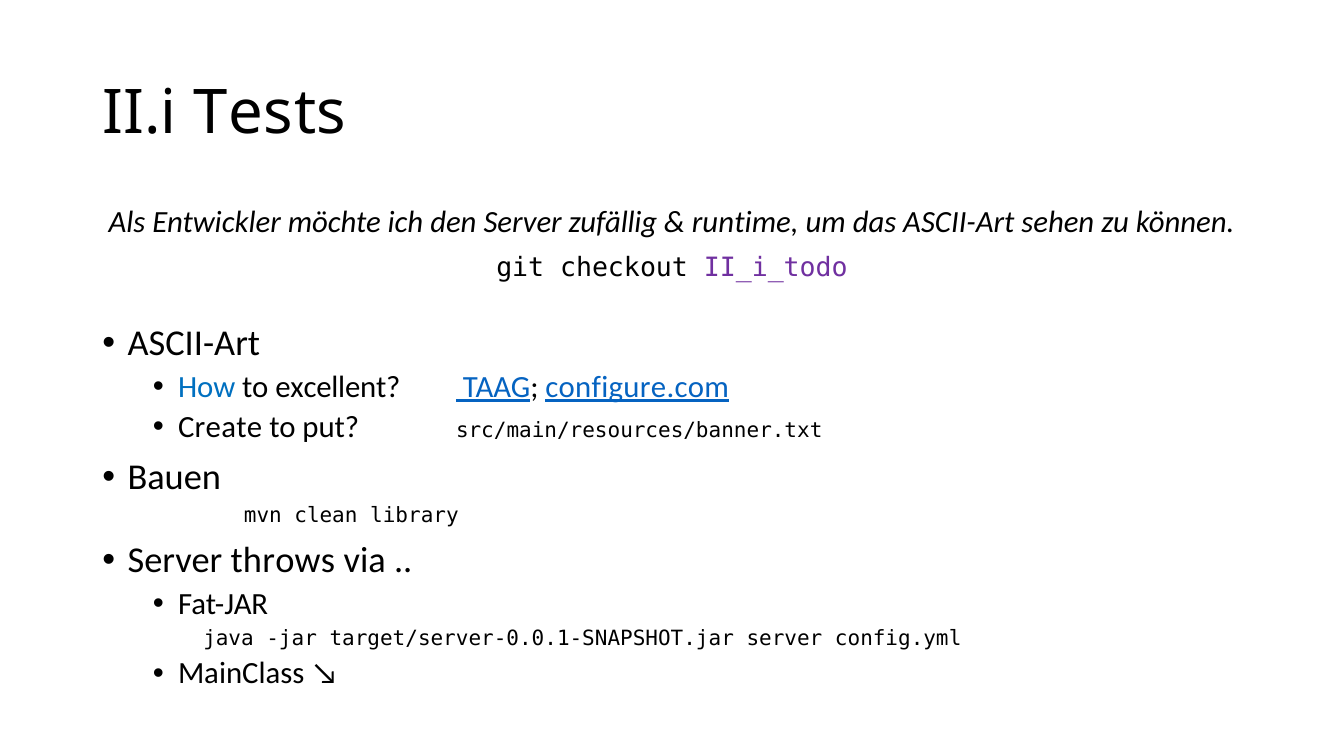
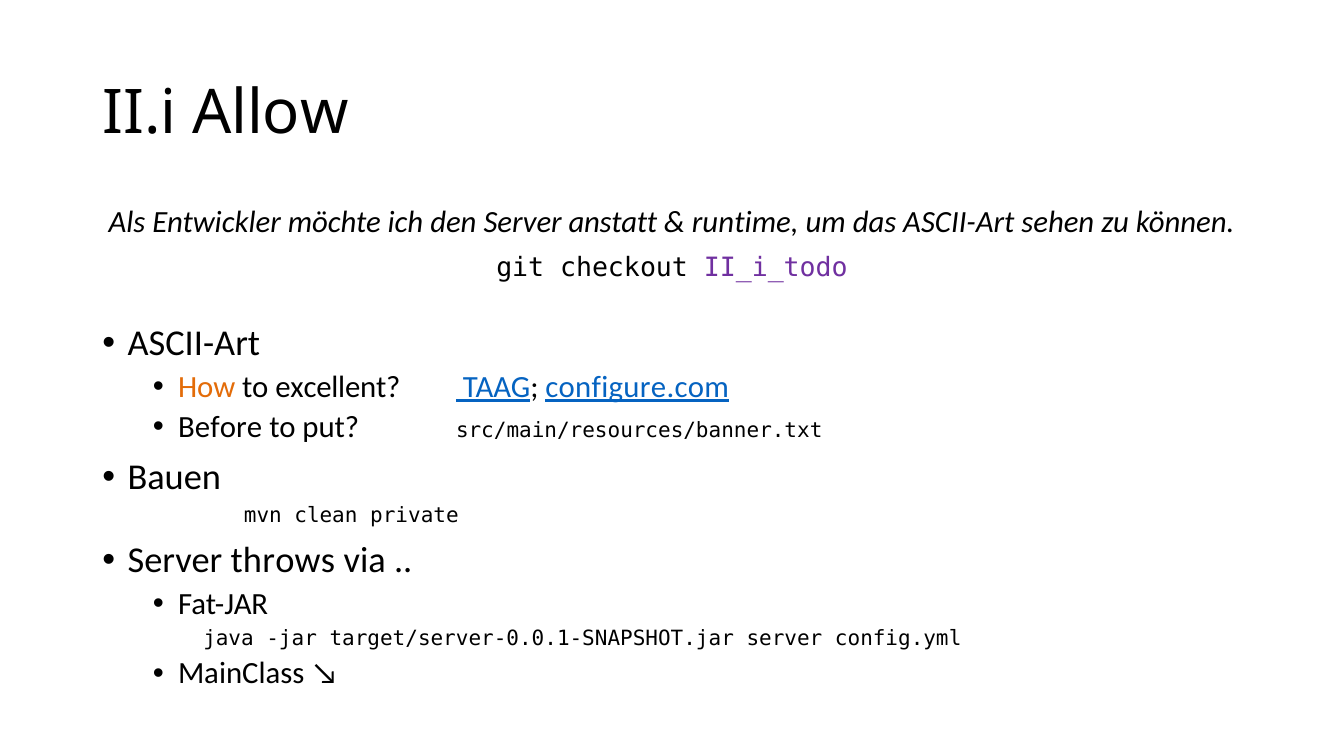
Tests: Tests -> Allow (270, 113)
zufällig: zufällig -> anstatt (613, 223)
How colour: blue -> orange (207, 387)
Create: Create -> Before (220, 427)
library: library -> private (414, 516)
